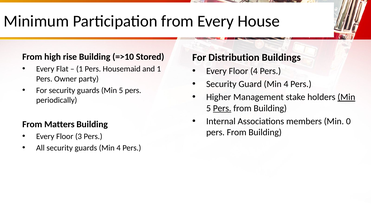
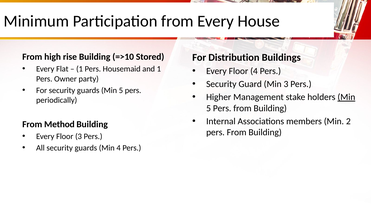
Guard Min 4: 4 -> 3 (286, 84)
Pers underline: present -> none (222, 108)
0: 0 -> 2 (348, 121)
Matters: Matters -> Method (59, 124)
